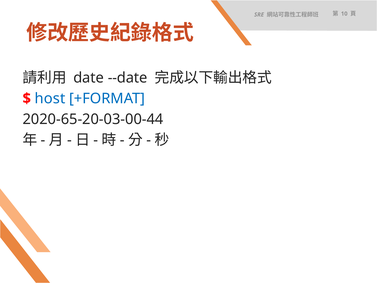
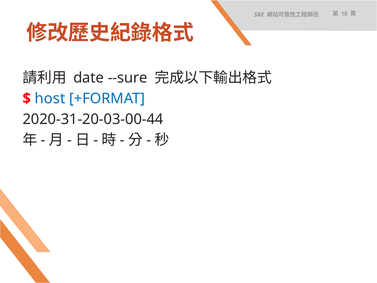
--date: --date -> --sure (128, 78)
2020-65-20-03-00-44: 2020-65-20-03-00-44 -> 2020-31-20-03-00-44 (93, 119)
